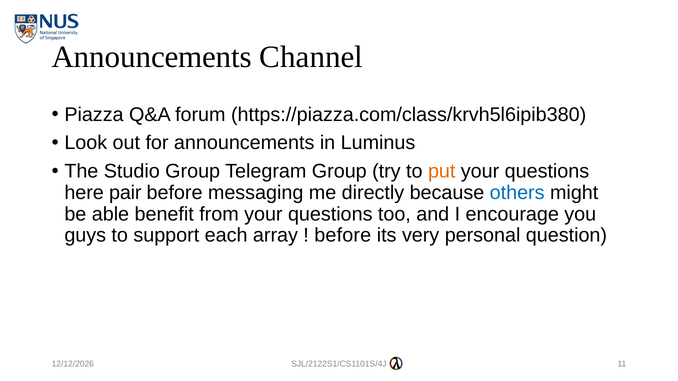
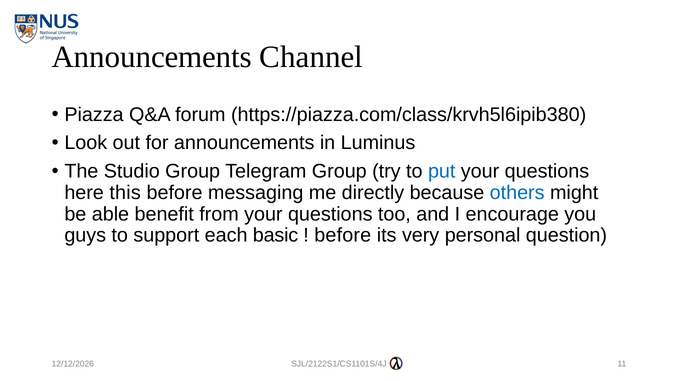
put colour: orange -> blue (442, 171)
pair: pair -> this (125, 193)
array: array -> basic (276, 236)
